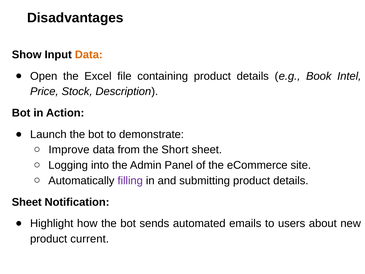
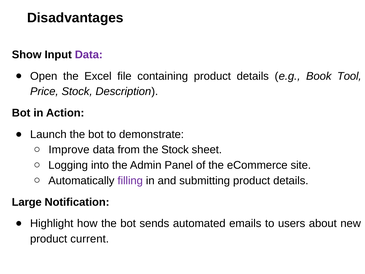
Data colour: orange -> purple (89, 55)
Intel: Intel -> Tool (349, 76)
the Short: Short -> Stock (175, 150)
Sheet: Sheet -> Large (27, 202)
